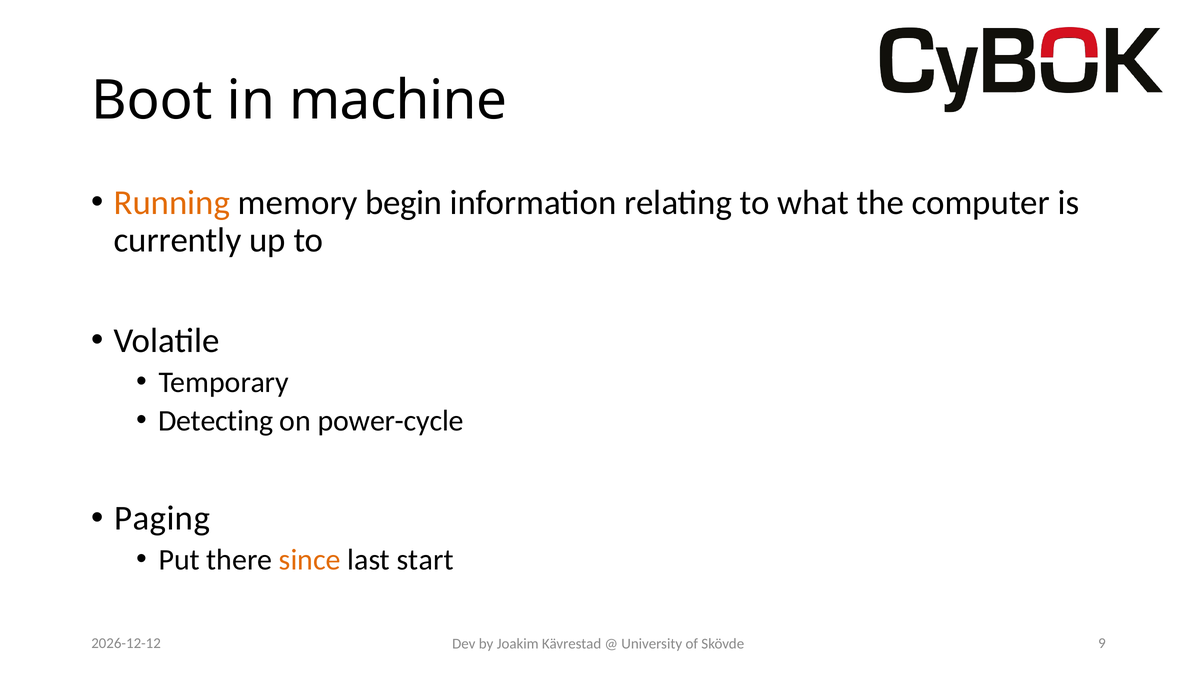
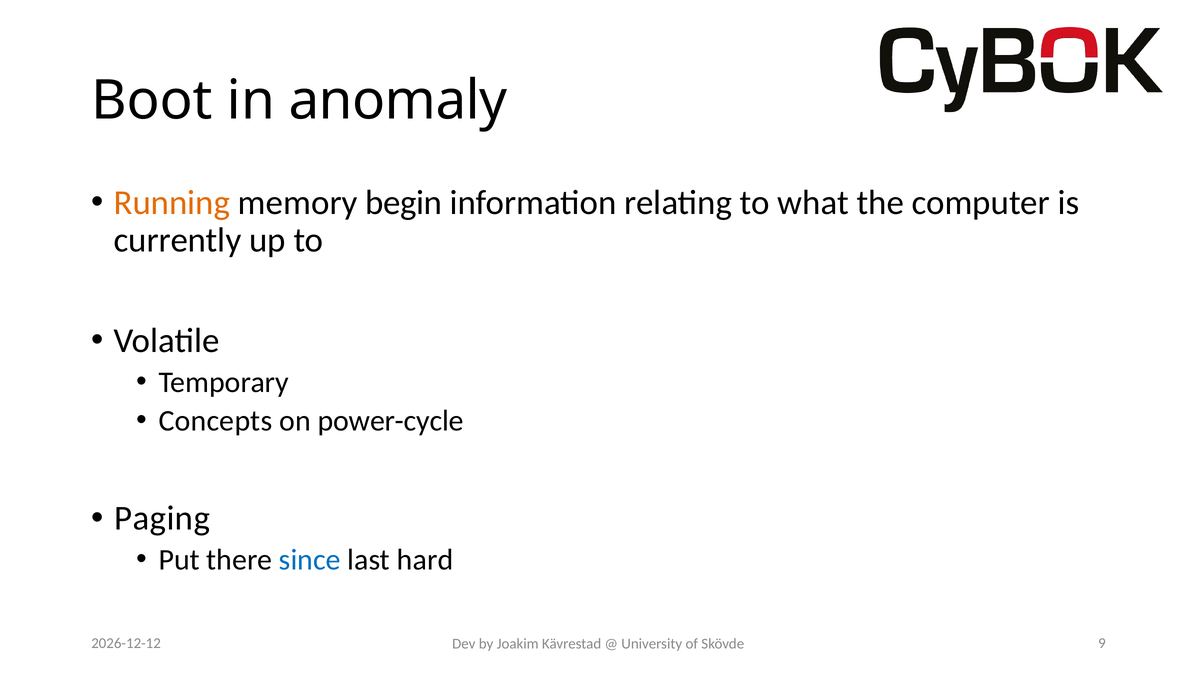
machine: machine -> anomaly (398, 101)
Detecting: Detecting -> Concepts (215, 420)
since colour: orange -> blue (310, 559)
start: start -> hard (425, 559)
